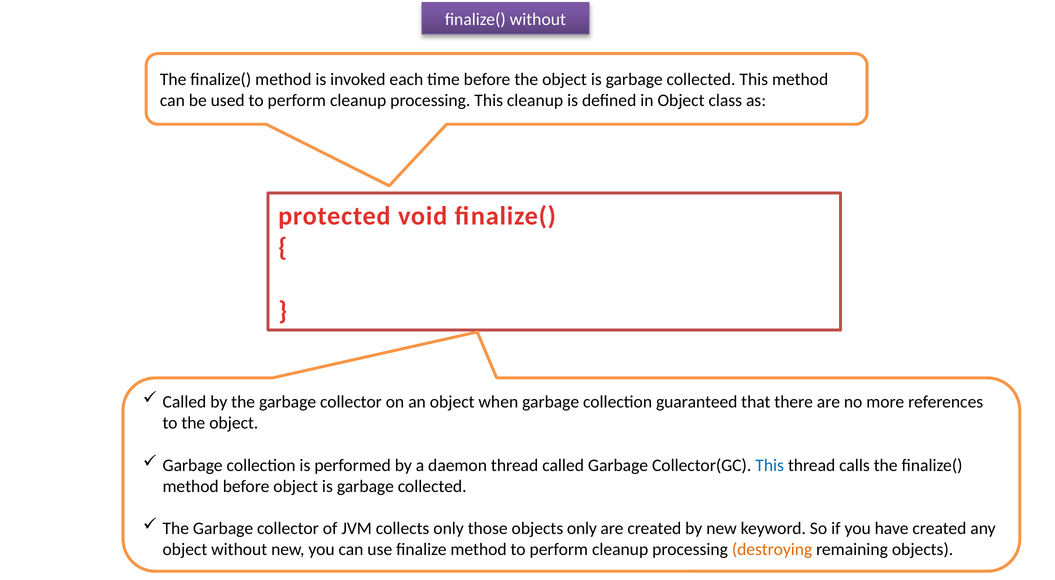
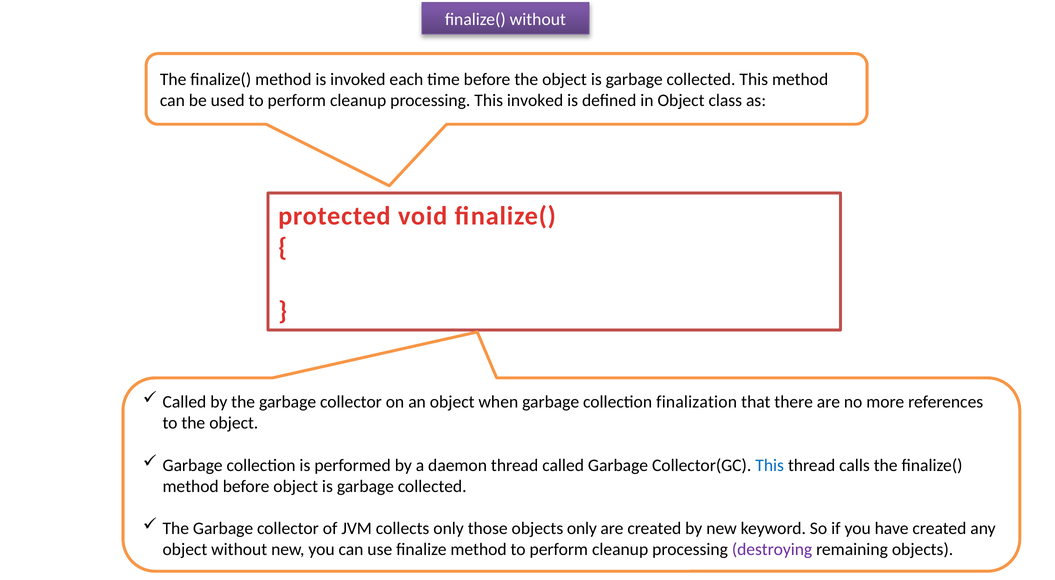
This cleanup: cleanup -> invoked (535, 101)
guaranteed: guaranteed -> finalization (697, 402)
destroying colour: orange -> purple (772, 550)
